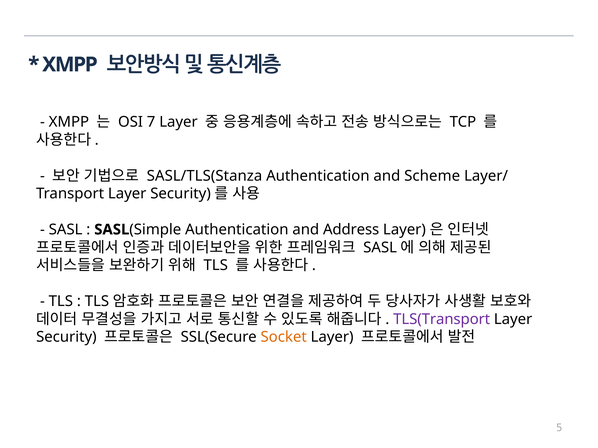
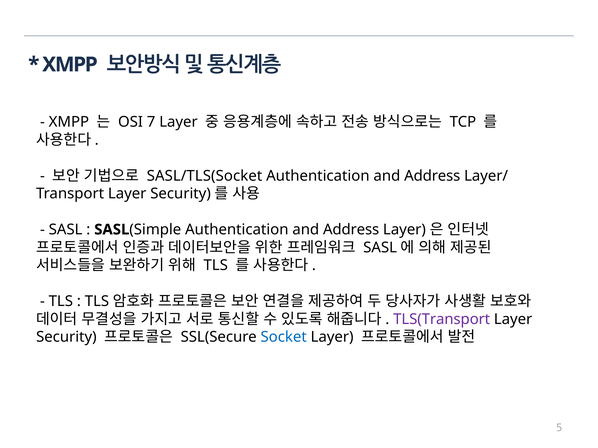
SASL/TLS(Stanza: SASL/TLS(Stanza -> SASL/TLS(Socket (204, 176)
Scheme: Scheme -> Address (432, 176)
Socket colour: orange -> blue (284, 337)
